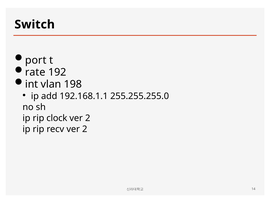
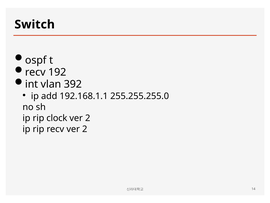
port: port -> ospf (36, 60)
rate: rate -> recv (35, 72)
198: 198 -> 392 (73, 84)
